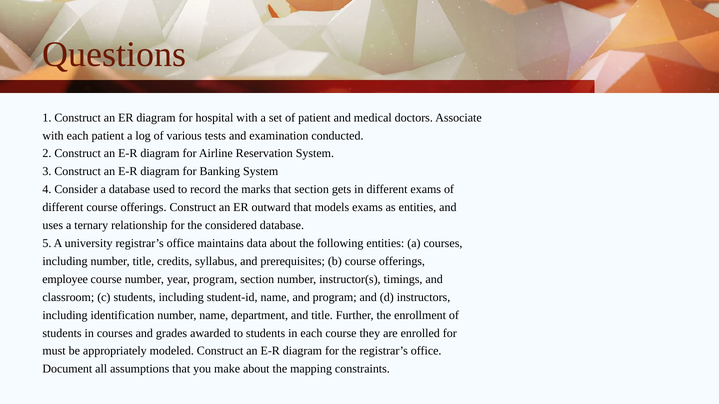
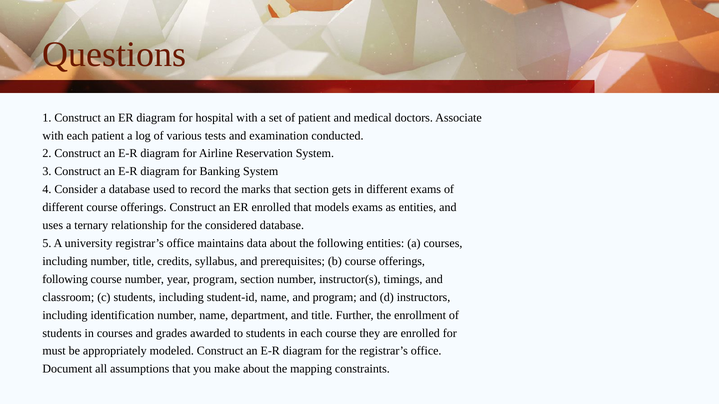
ER outward: outward -> enrolled (271, 208)
employee: employee -> following (65, 280)
